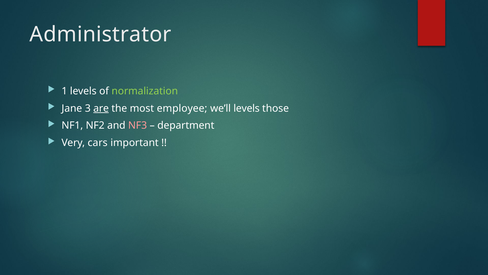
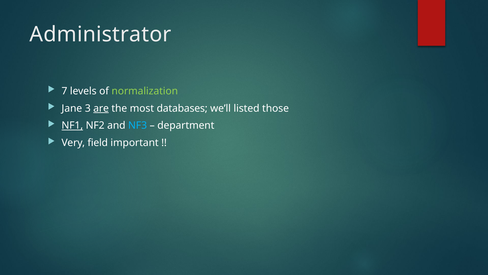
1: 1 -> 7 (64, 91)
employee: employee -> databases (182, 108)
we’ll levels: levels -> listed (247, 108)
NF1 underline: none -> present (72, 125)
NF3 colour: pink -> light blue (138, 125)
cars: cars -> field (98, 143)
